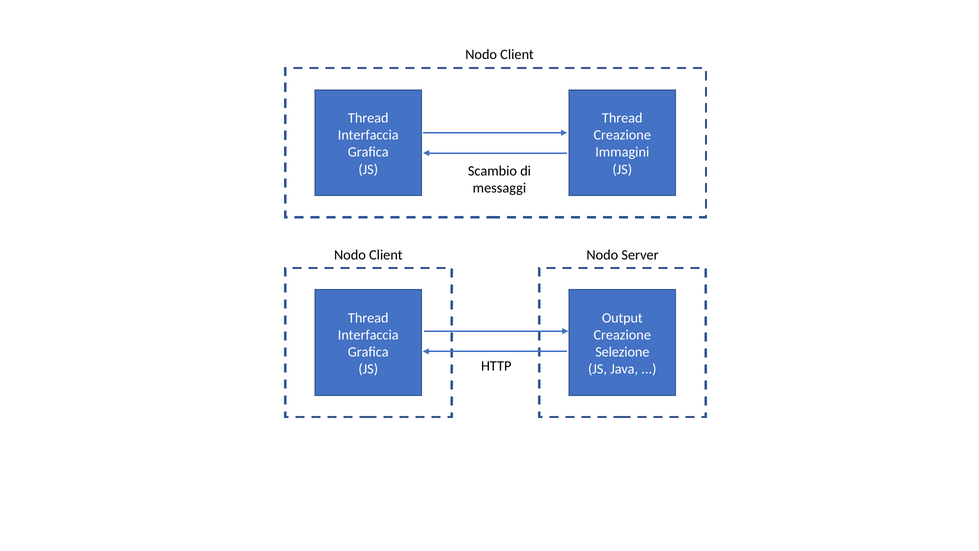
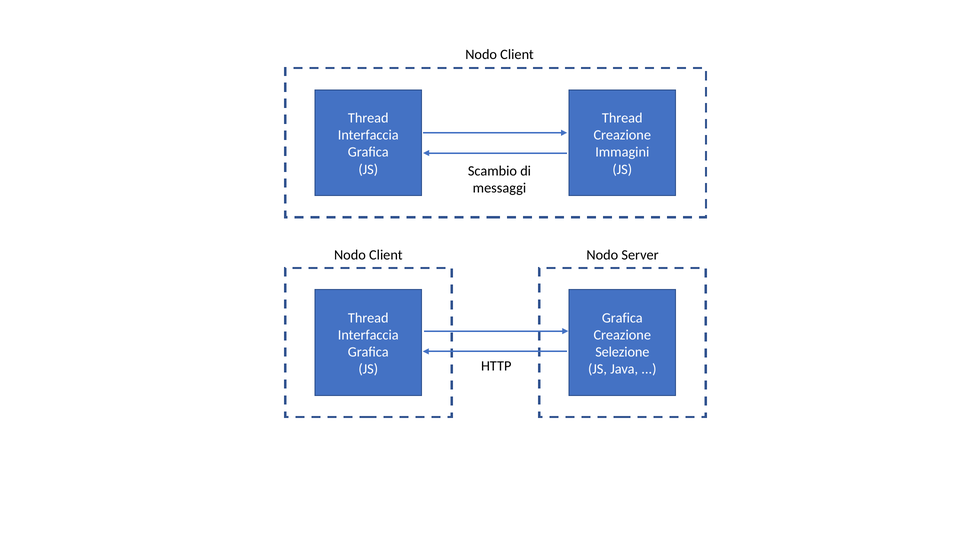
Output: Output -> Grafica (622, 318)
